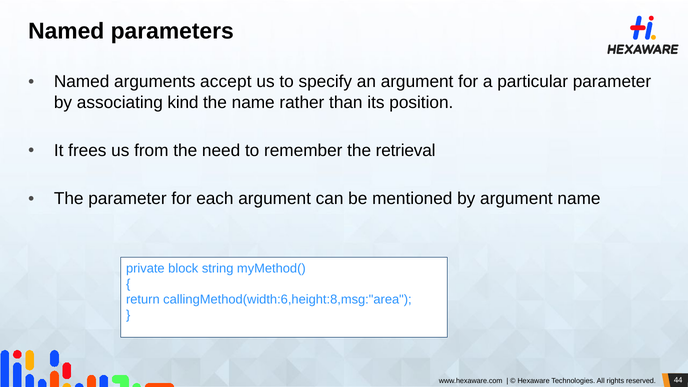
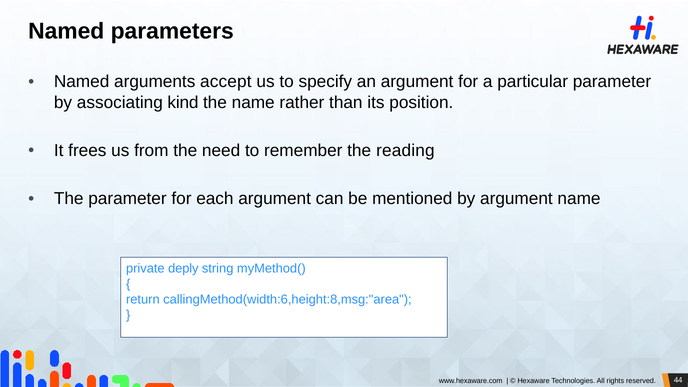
retrieval: retrieval -> reading (405, 151)
block: block -> deply (183, 268)
